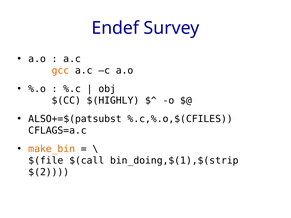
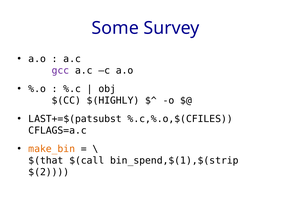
Endef: Endef -> Some (115, 28)
gcc colour: orange -> purple (60, 71)
ALSO+=$(patsubst: ALSO+=$(patsubst -> LAST+=$(patsubst (75, 119)
$(file: $(file -> $(that (46, 161)
bin_doing,$(1),$(strip: bin_doing,$(1),$(strip -> bin_spend,$(1),$(strip (174, 161)
